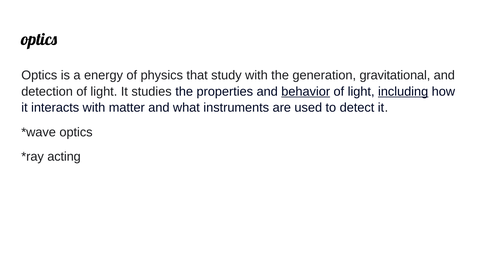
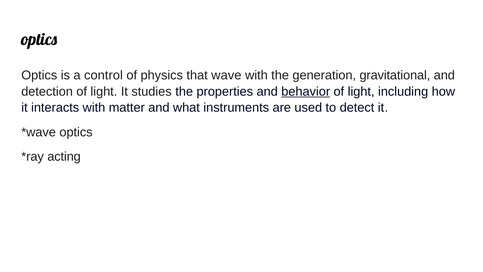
energy: energy -> control (103, 75)
study: study -> wave (226, 75)
including underline: present -> none (403, 91)
